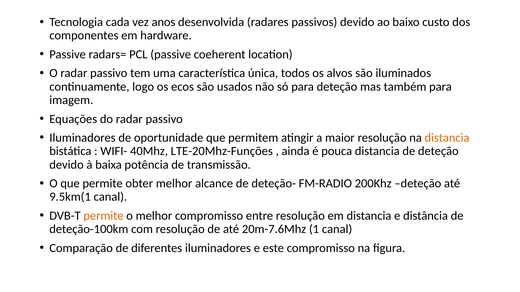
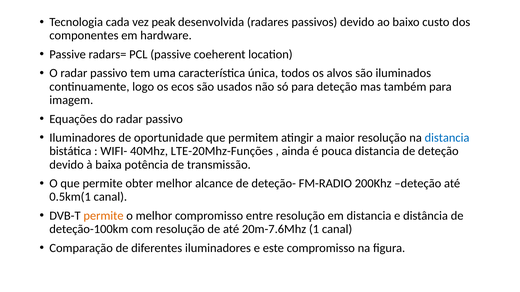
anos: anos -> peak (164, 22)
distancia colour: orange -> blue (447, 138)
9.5km(1: 9.5km(1 -> 0.5km(1 (70, 197)
